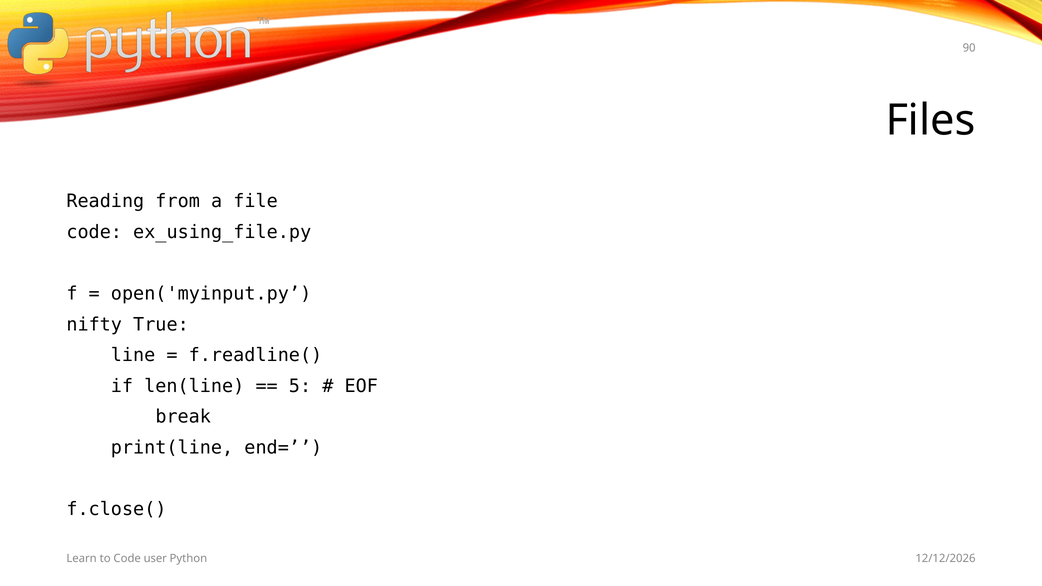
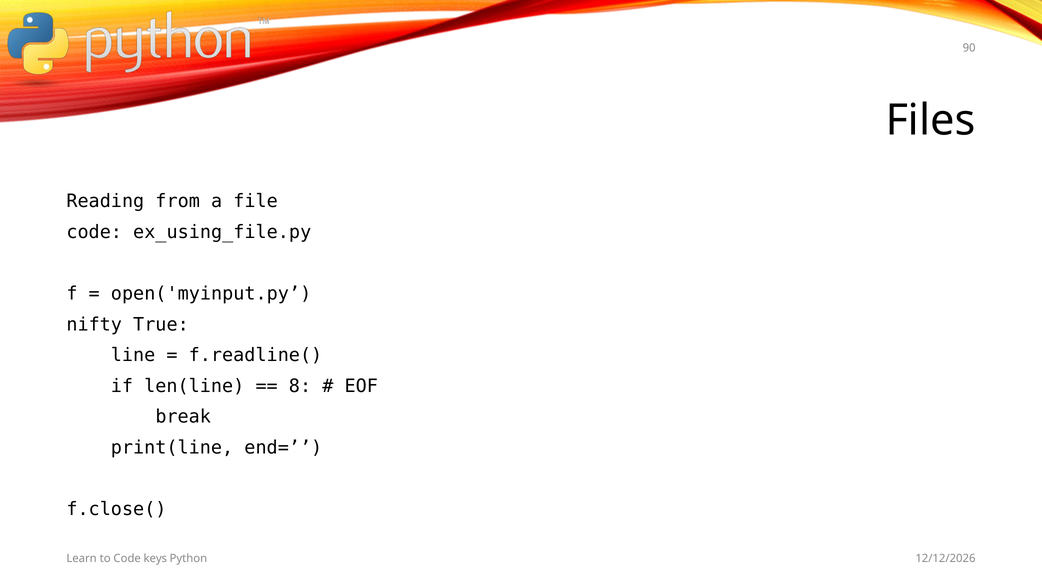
5: 5 -> 8 (300, 386)
user: user -> keys (155, 559)
